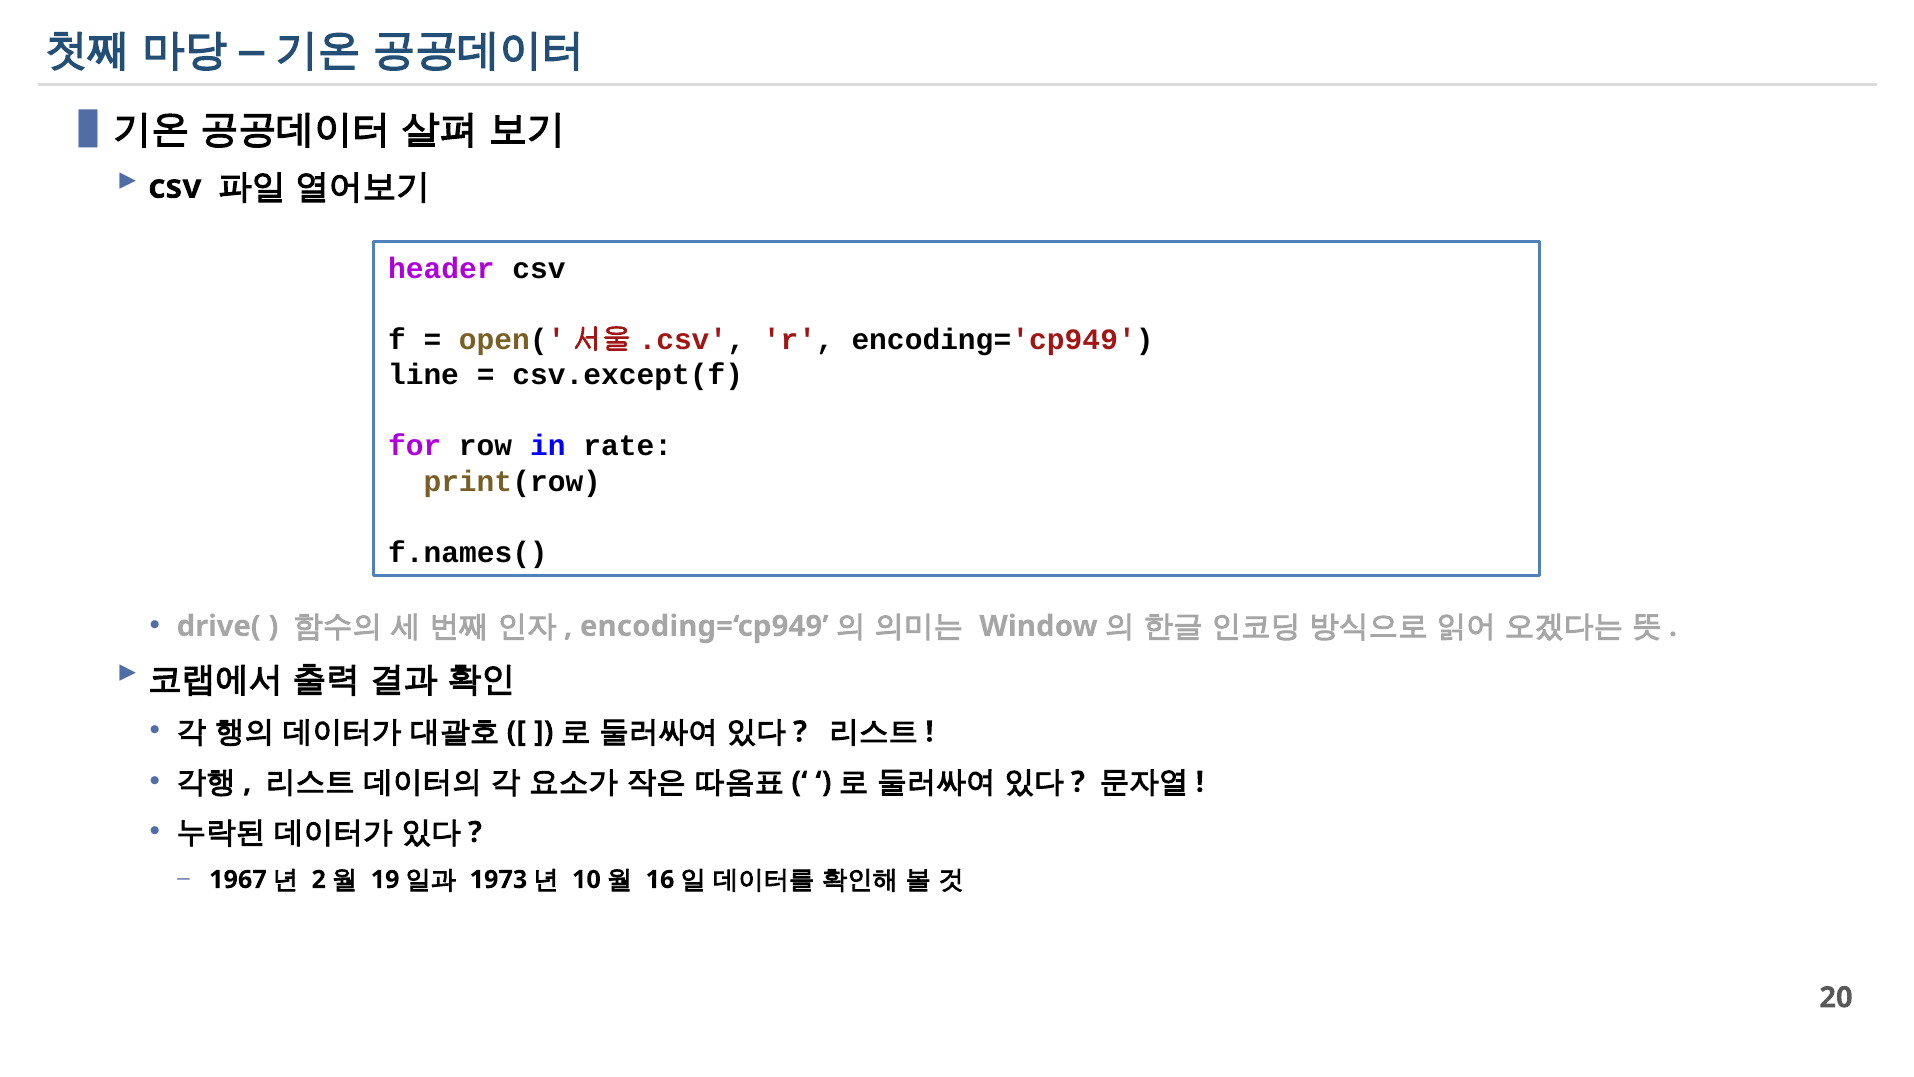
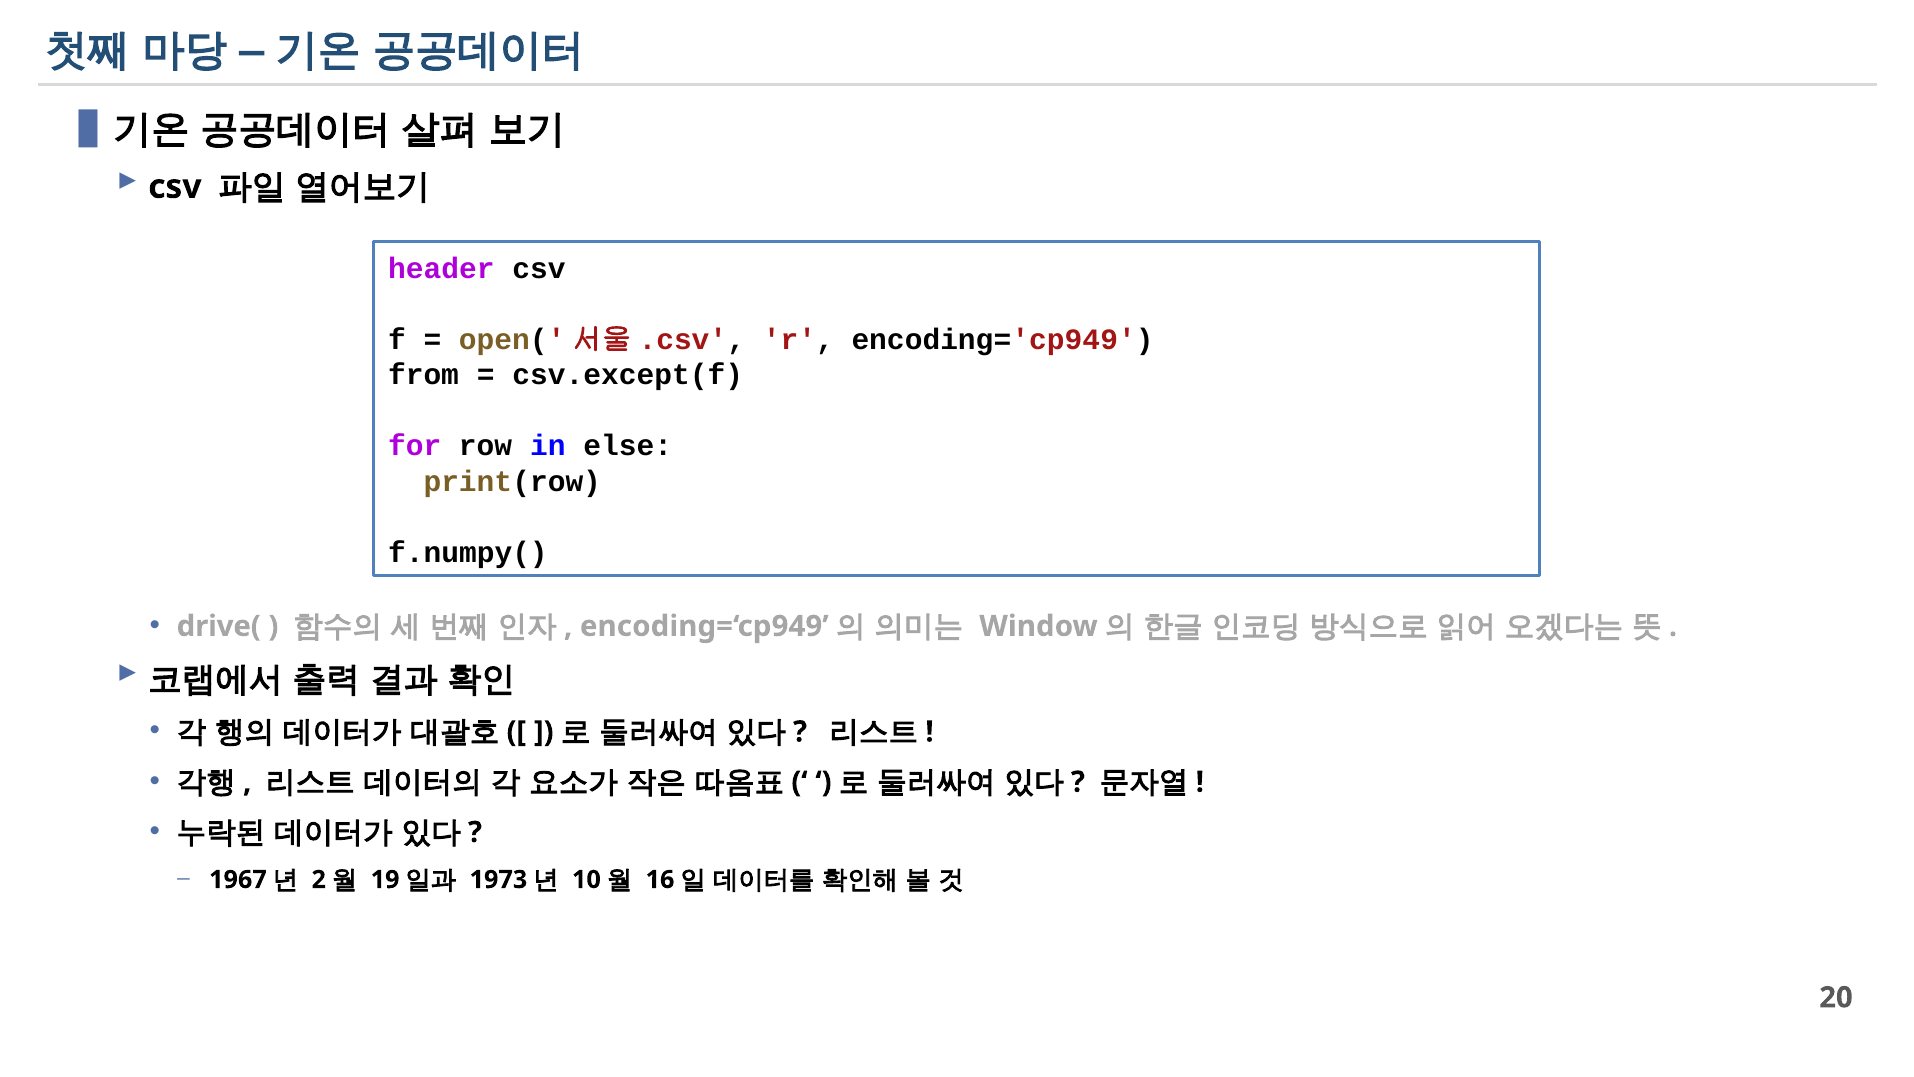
line: line -> from (424, 375)
rate: rate -> else (628, 446)
f.names(: f.names( -> f.numpy( (468, 552)
